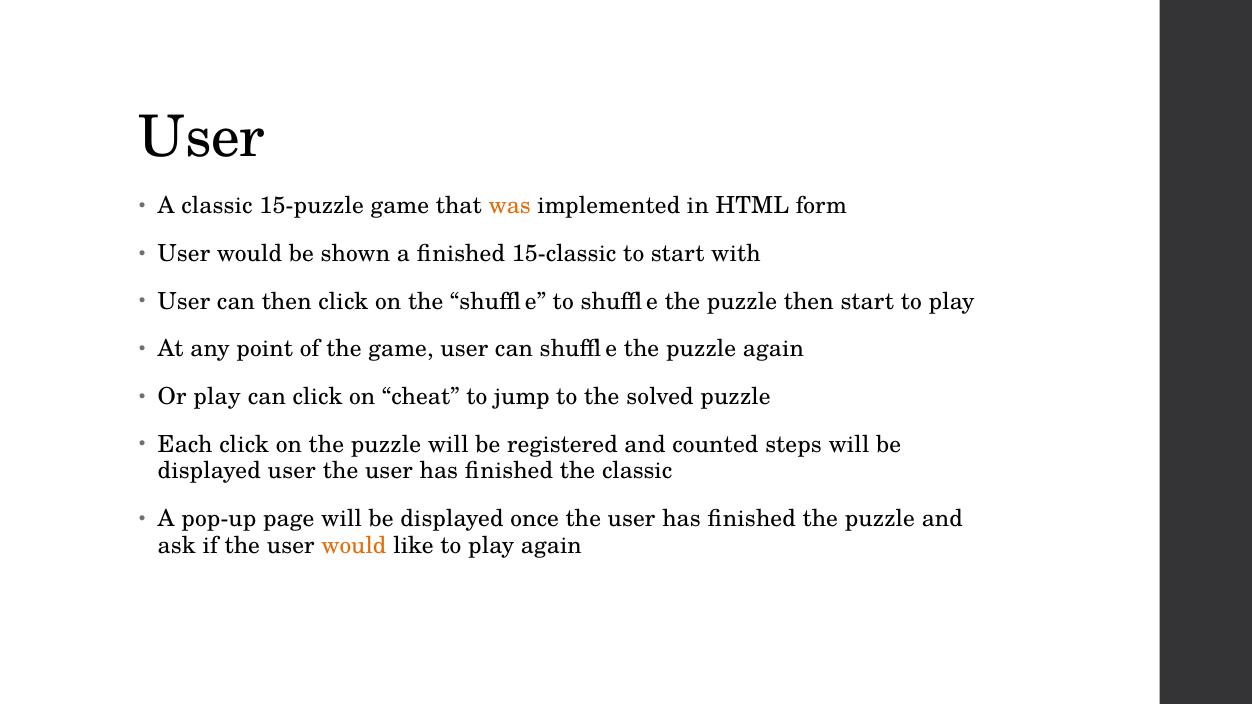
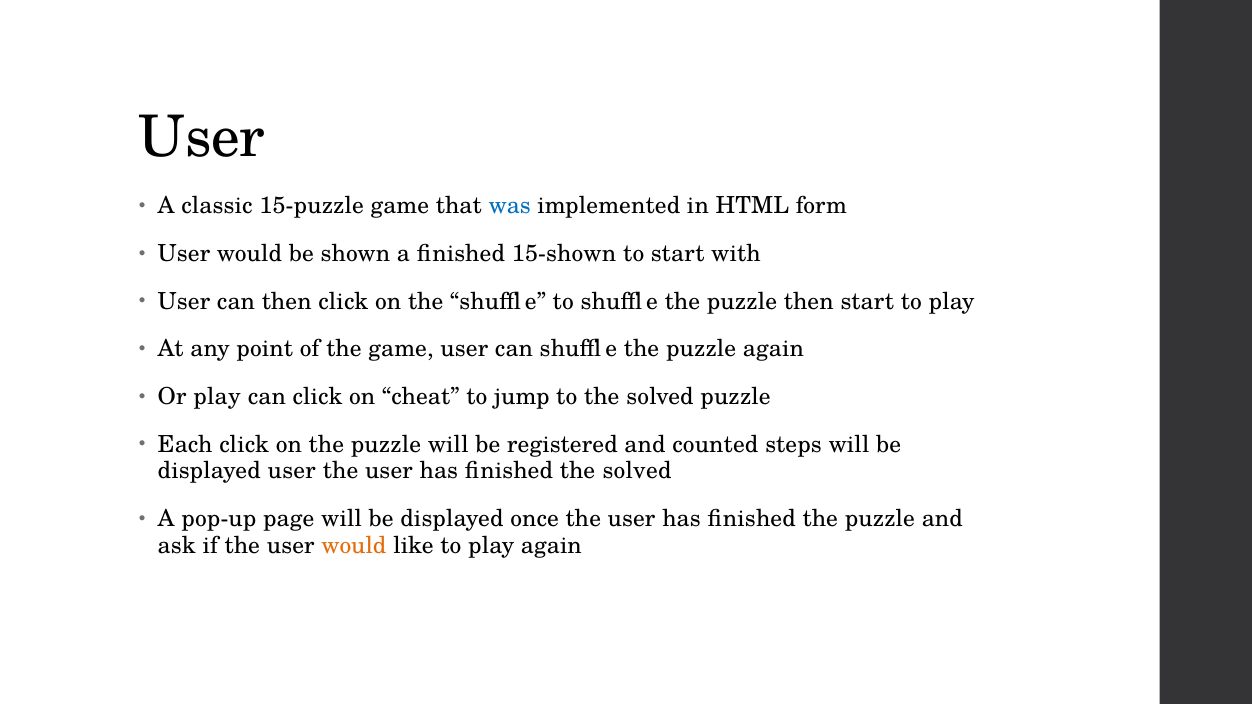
was colour: orange -> blue (510, 206)
15-classic: 15-classic -> 15-shown (564, 254)
finished the classic: classic -> solved (637, 471)
